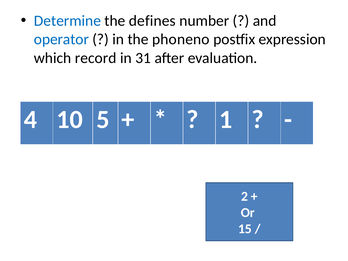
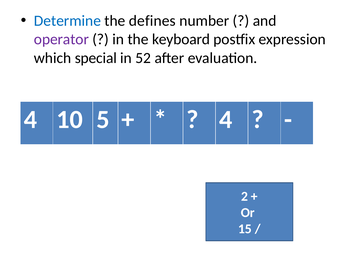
operator colour: blue -> purple (61, 39)
phoneno: phoneno -> keyboard (181, 39)
record: record -> special (96, 58)
31: 31 -> 52 (143, 58)
1: 1 -> 4 (226, 119)
